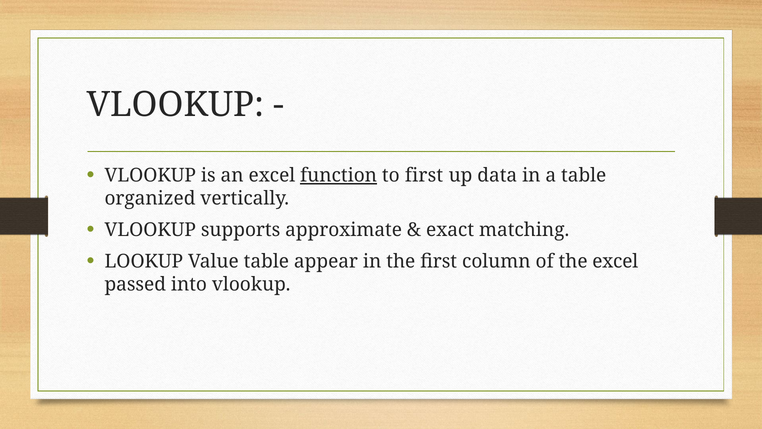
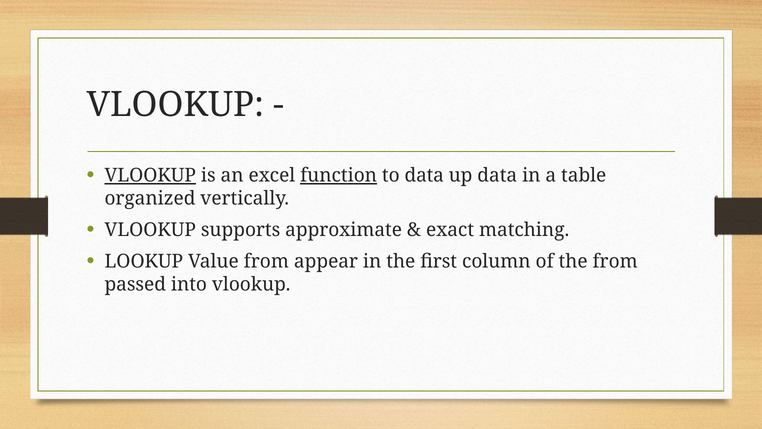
VLOOKUP underline: none -> present (150, 175)
to first: first -> data (424, 175)
Value table: table -> from (266, 261)
the excel: excel -> from (615, 261)
